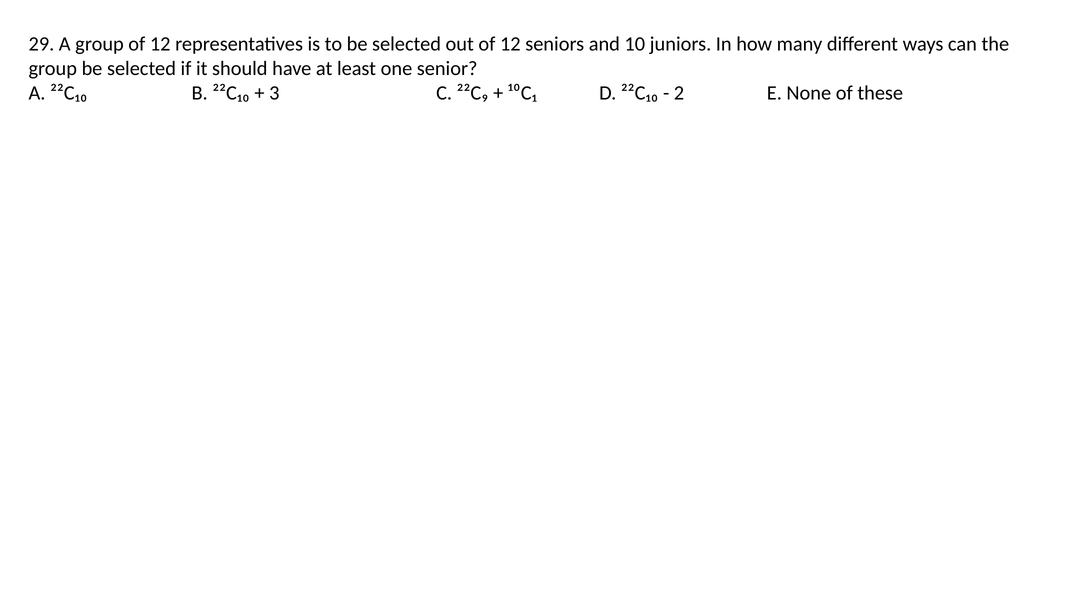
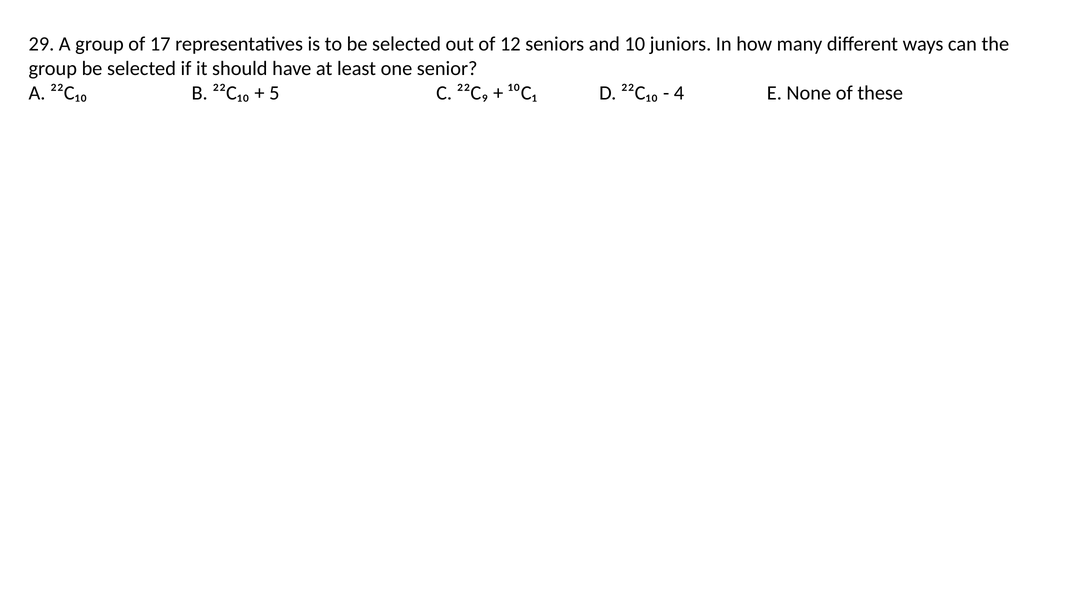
group of 12: 12 -> 17 (160, 44)
3: 3 -> 5 (274, 93)
2: 2 -> 4 (679, 93)
